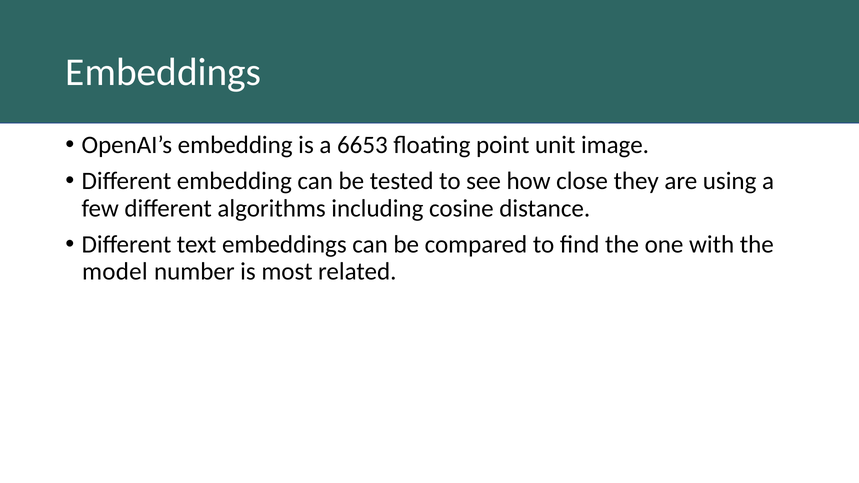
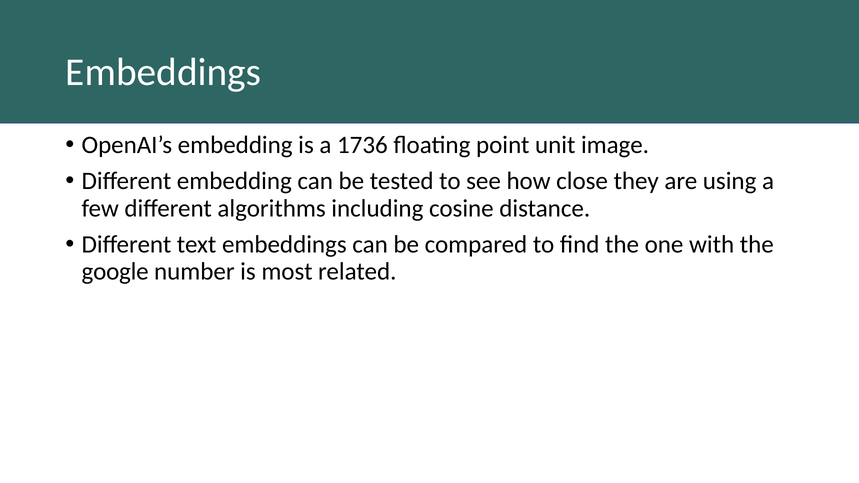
6653: 6653 -> 1736 (362, 145)
model: model -> google (115, 271)
